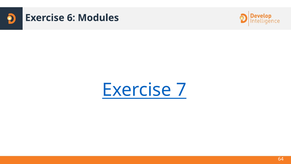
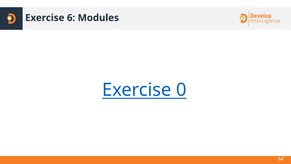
7: 7 -> 0 (181, 90)
